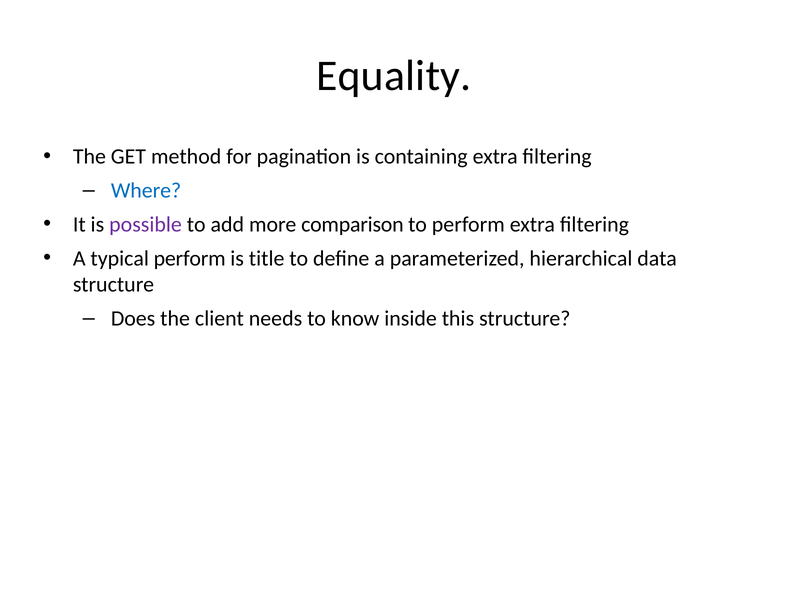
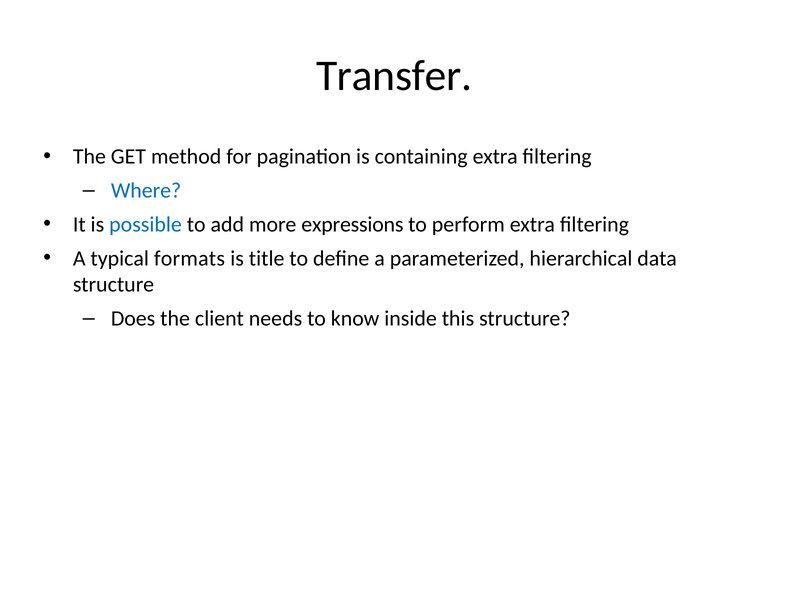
Equality: Equality -> Transfer (394, 76)
possible colour: purple -> blue (146, 224)
comparison: comparison -> expressions (352, 224)
typical perform: perform -> formats (189, 258)
